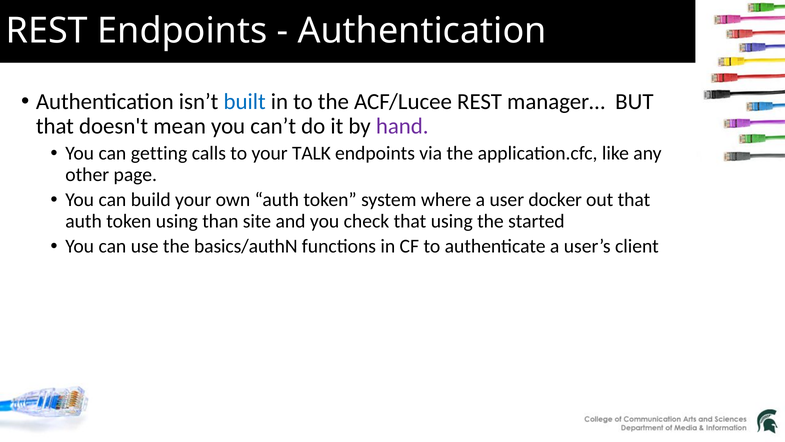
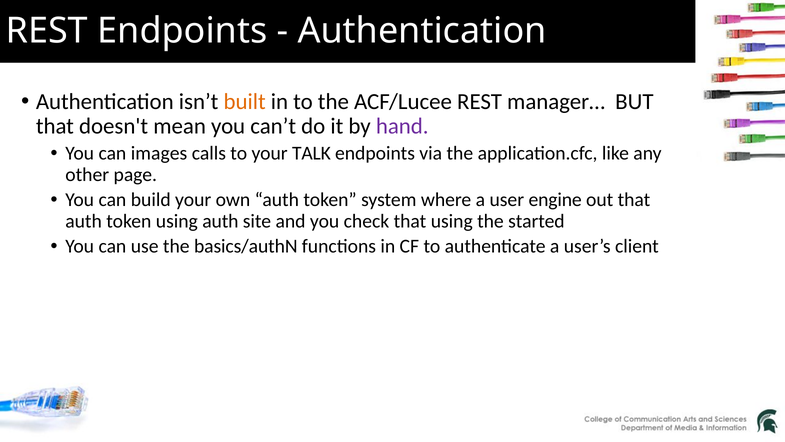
built colour: blue -> orange (245, 101)
getting: getting -> images (159, 153)
docker: docker -> engine (555, 200)
using than: than -> auth (220, 221)
